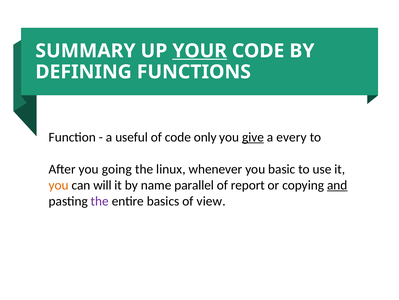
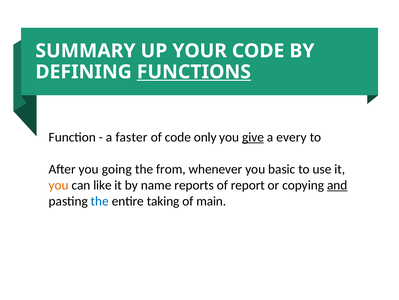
YOUR underline: present -> none (200, 51)
FUNCTIONS underline: none -> present (194, 72)
useful: useful -> faster (132, 137)
linux: linux -> from (171, 169)
will: will -> like (103, 185)
parallel: parallel -> reports (194, 185)
the colour: purple -> blue (100, 201)
basics: basics -> taking (163, 201)
view: view -> main (211, 201)
